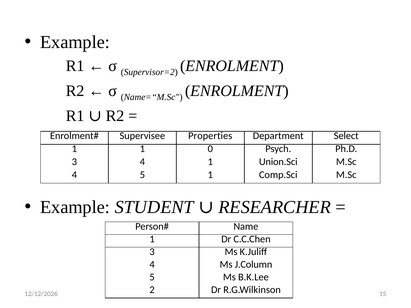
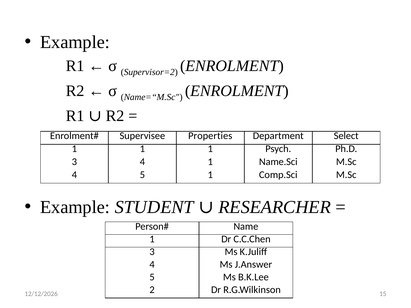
1 1 0: 0 -> 1 (210, 149)
Union.Sci: Union.Sci -> Name.Sci (278, 162)
J.Column: J.Column -> J.Answer (253, 265)
